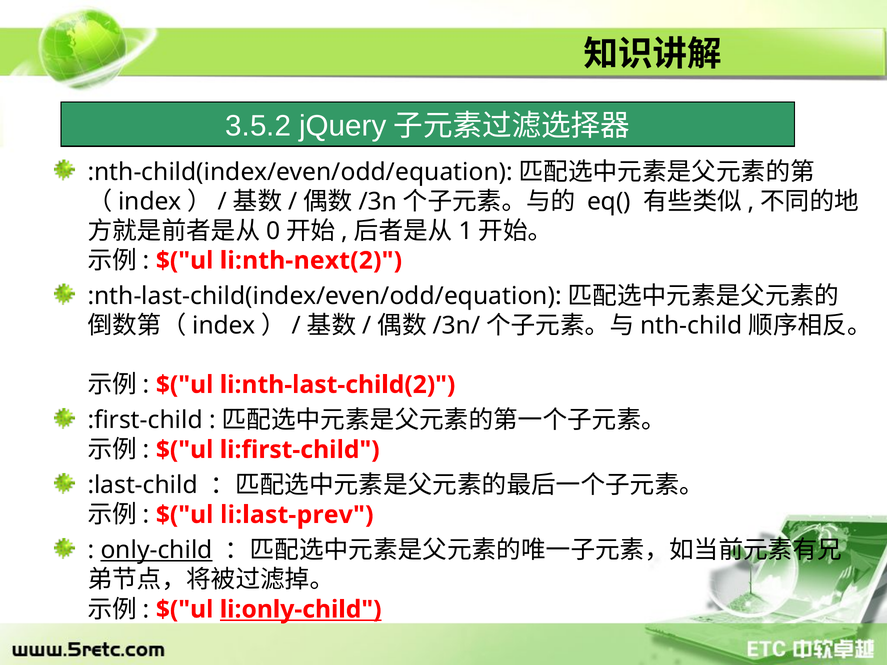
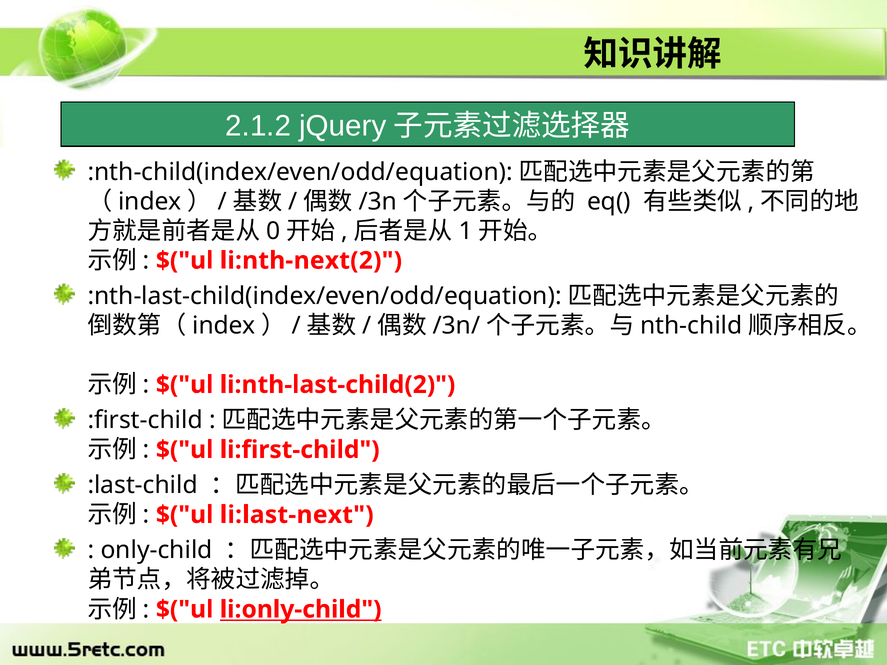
3.5.2: 3.5.2 -> 2.1.2 (258, 126)
li:last-prev: li:last-prev -> li:last-next (297, 515)
only-child underline: present -> none (157, 550)
